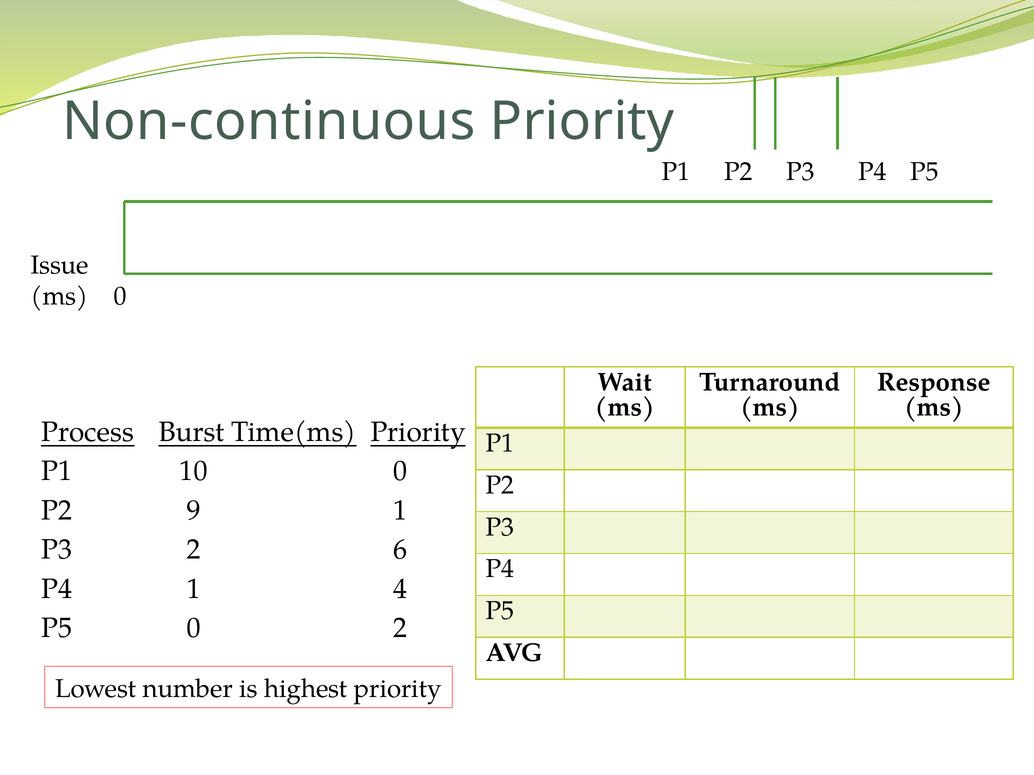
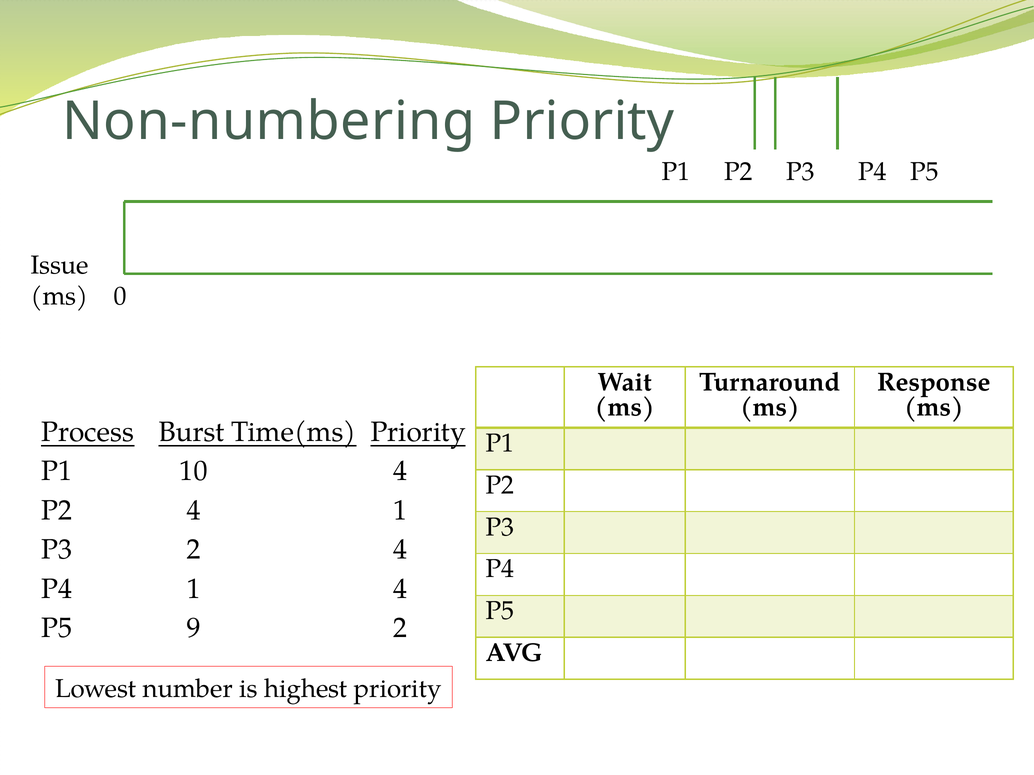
Non-continuous: Non-continuous -> Non-numbering (269, 121)
10 0: 0 -> 4 (400, 472)
P2 9: 9 -> 4 (194, 511)
2 6: 6 -> 4 (400, 550)
P5 0: 0 -> 9 (194, 629)
